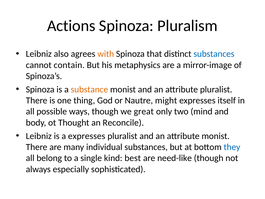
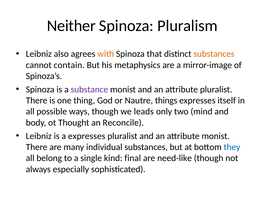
Actions: Actions -> Neither (71, 26)
substances colour: blue -> orange (214, 54)
substance colour: orange -> purple (89, 89)
might: might -> things (166, 100)
great: great -> leads (144, 111)
best: best -> final (133, 158)
